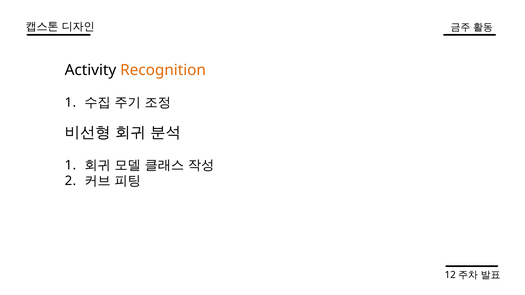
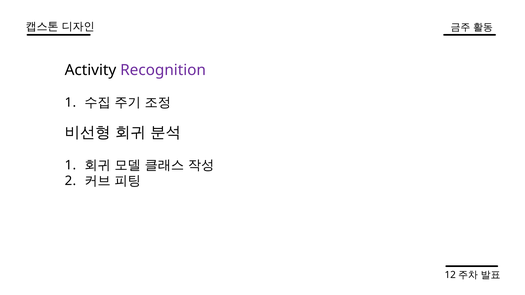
Recognition colour: orange -> purple (163, 70)
